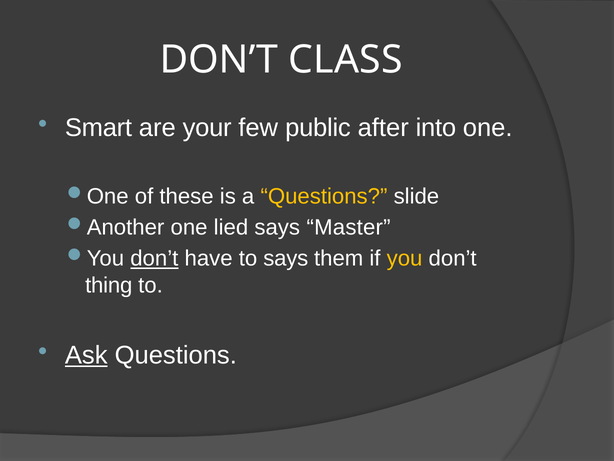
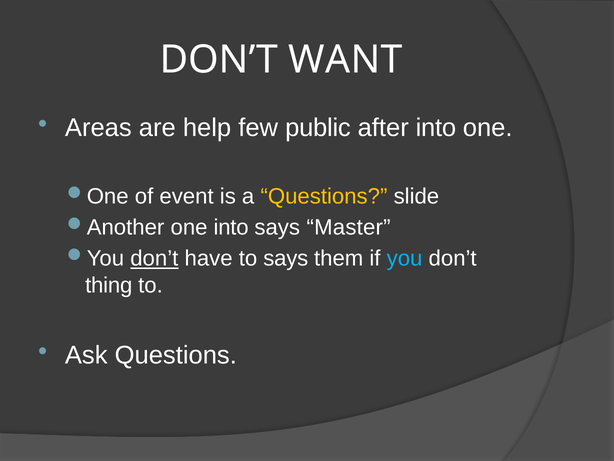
CLASS: CLASS -> WANT (345, 60)
Smart: Smart -> Areas (98, 128)
your: your -> help (207, 128)
these: these -> event (187, 196)
one lied: lied -> into (231, 227)
you colour: yellow -> light blue (405, 258)
Ask underline: present -> none (86, 355)
